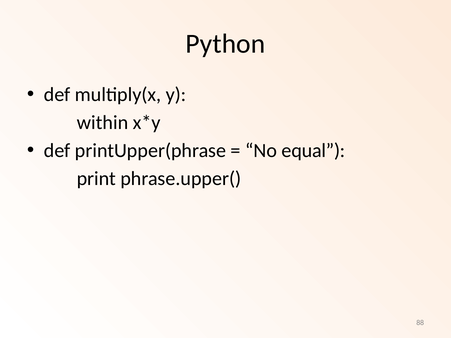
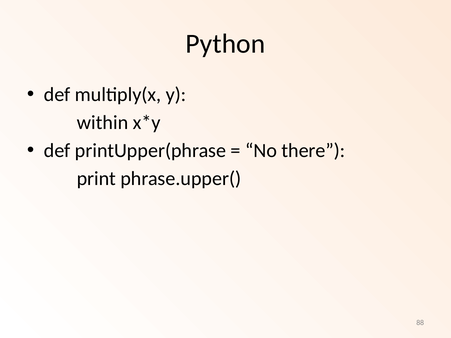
equal: equal -> there (313, 151)
